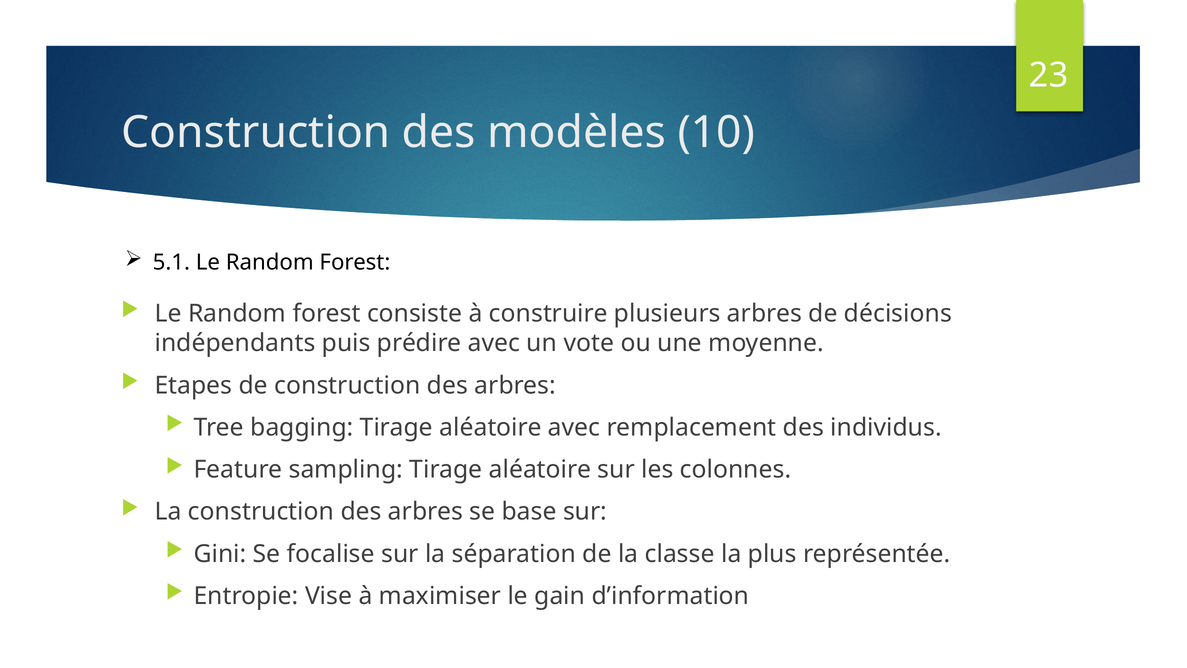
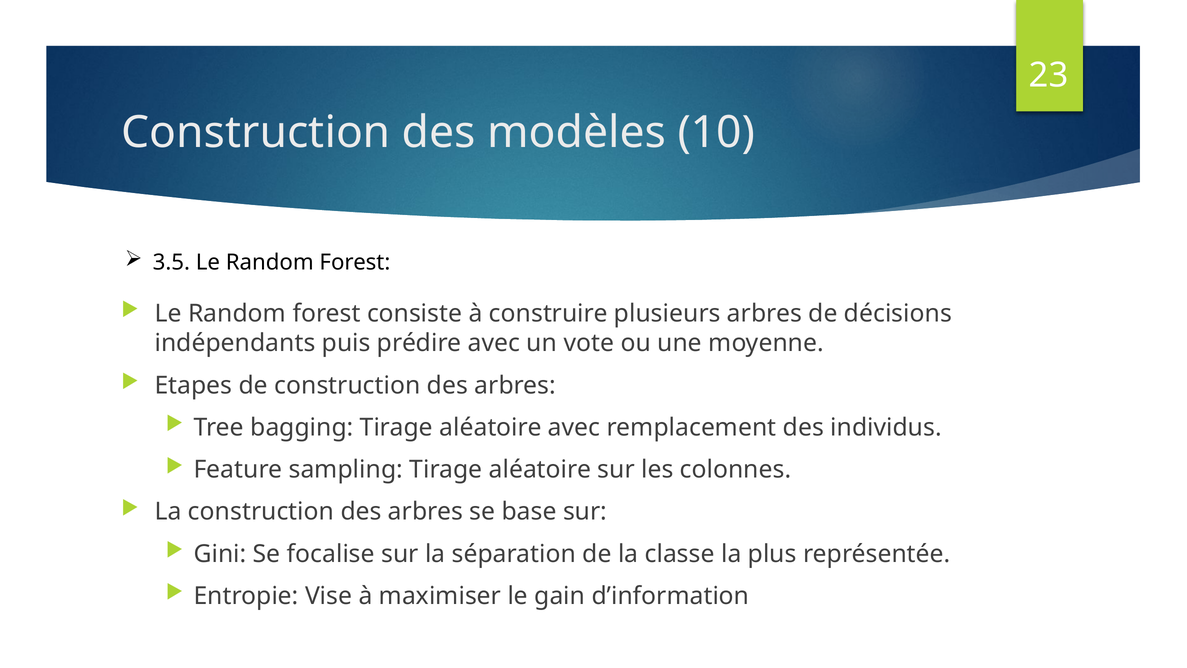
5.1: 5.1 -> 3.5 (171, 262)
